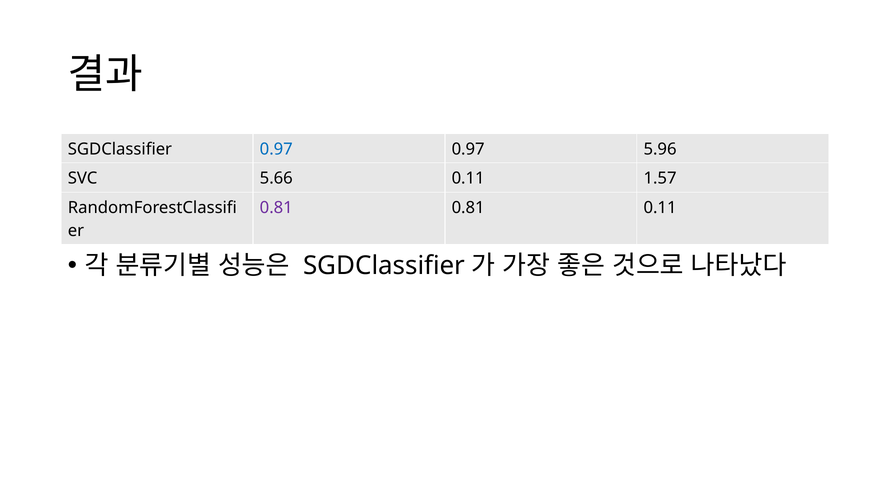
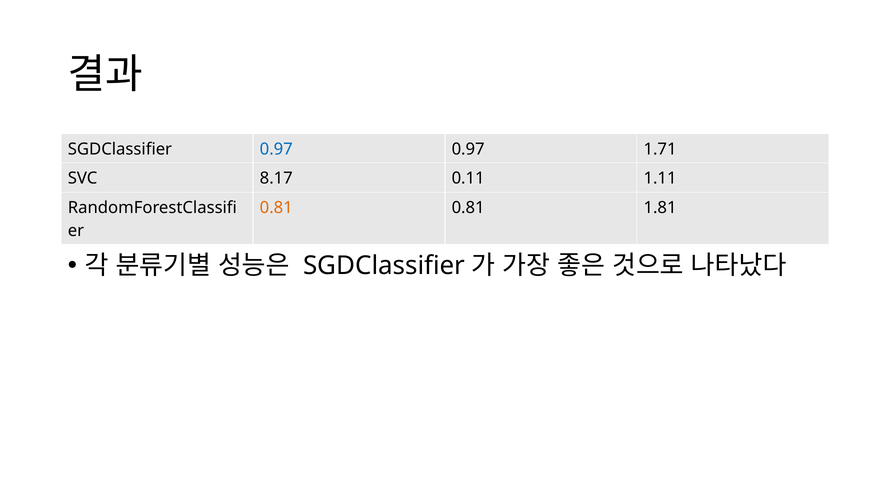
5.96: 5.96 -> 1.71 (660, 149)
5.66: 5.66 -> 8.17 (276, 178)
1.57: 1.57 -> 1.11 (660, 178)
0.81 colour: purple -> orange (276, 208)
0.81 0.11: 0.11 -> 1.81 (660, 208)
